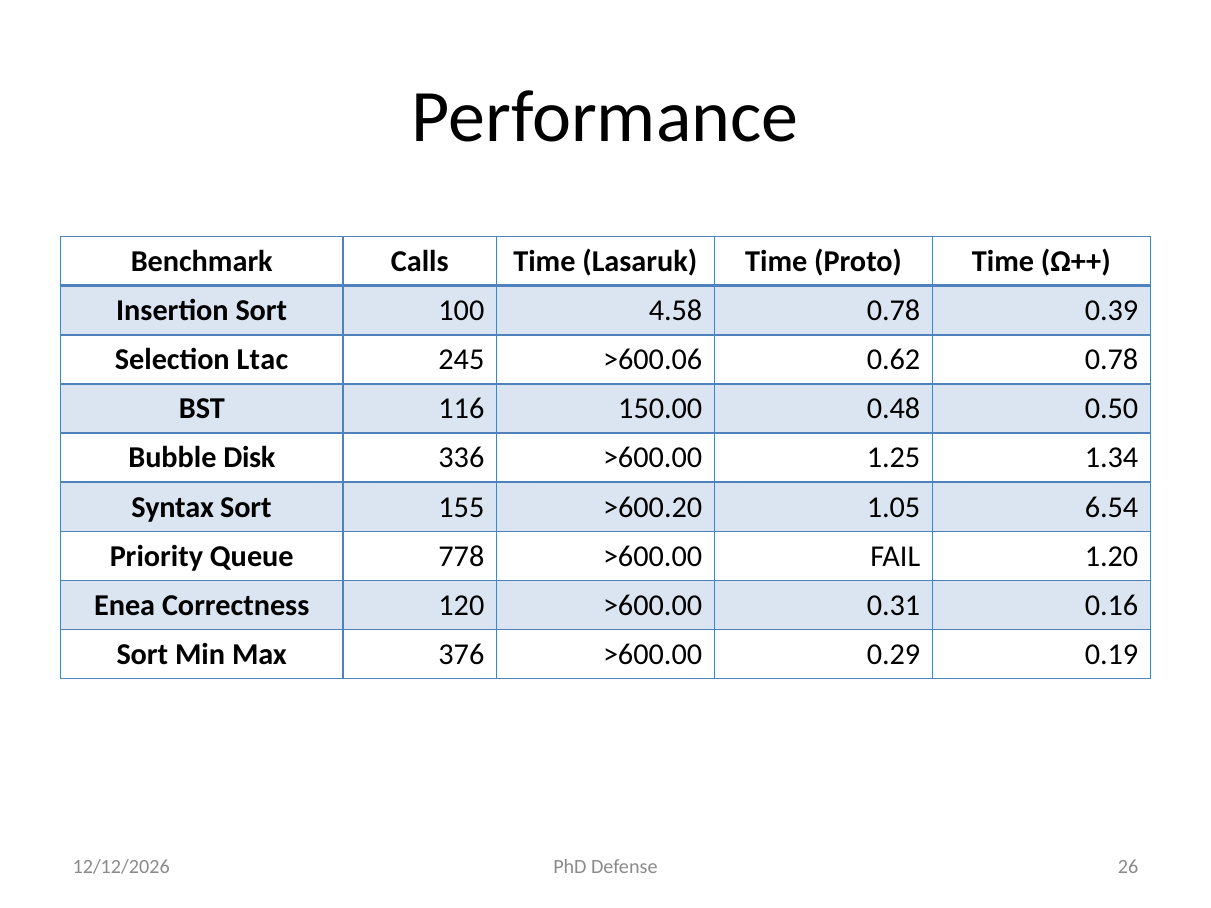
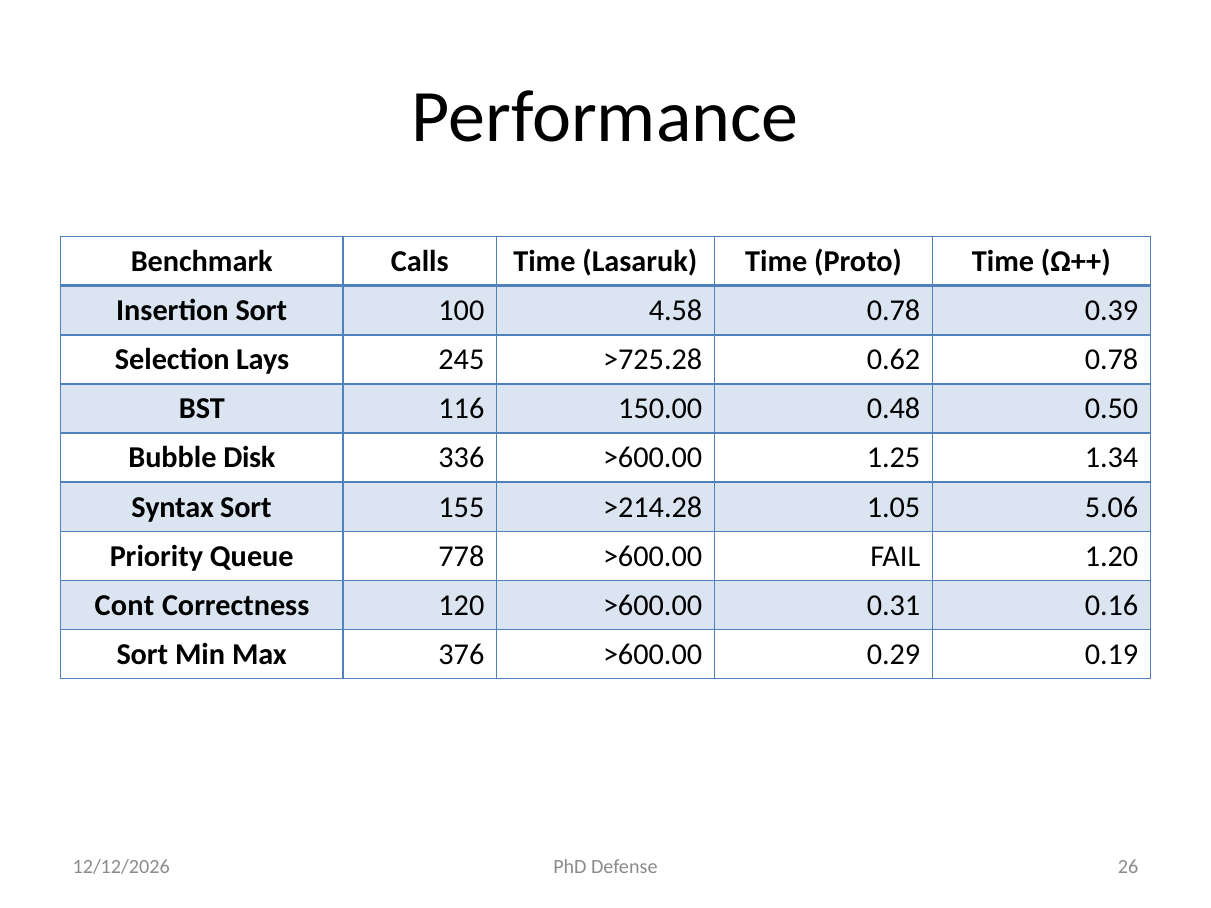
Ltac: Ltac -> Lays (263, 360)
>600.06: >600.06 -> >725.28 (653, 360)
>600.20: >600.20 -> >214.28 (653, 507)
6.54: 6.54 -> 5.06 (1112, 507)
Enea: Enea -> Cont (124, 605)
